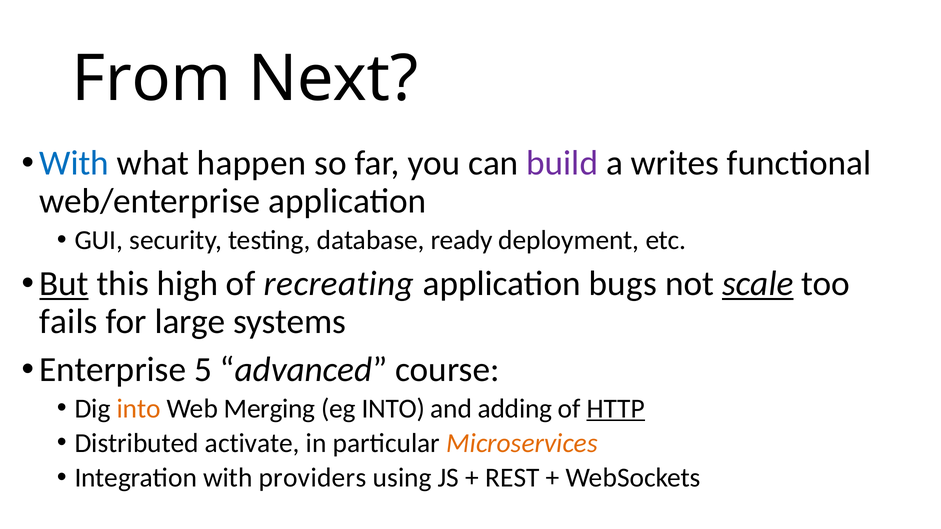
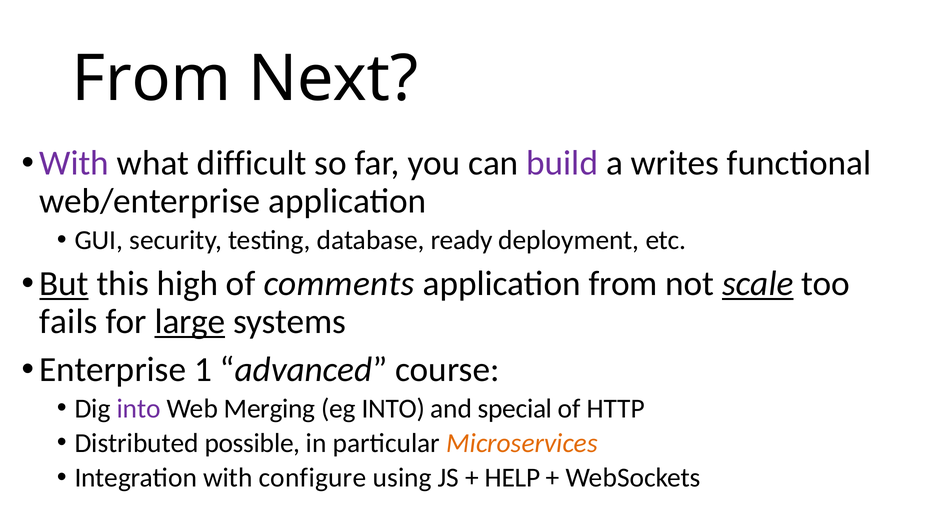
With colour: blue -> purple (74, 163)
happen: happen -> difficult (252, 163)
recreating: recreating -> comments (339, 284)
application bugs: bugs -> from (623, 284)
large underline: none -> present (190, 322)
5: 5 -> 1 (203, 370)
into colour: orange -> purple (139, 409)
adding: adding -> special (515, 409)
HTTP underline: present -> none (616, 409)
activate: activate -> possible (252, 443)
providers: providers -> configure (313, 478)
REST: REST -> HELP (513, 478)
